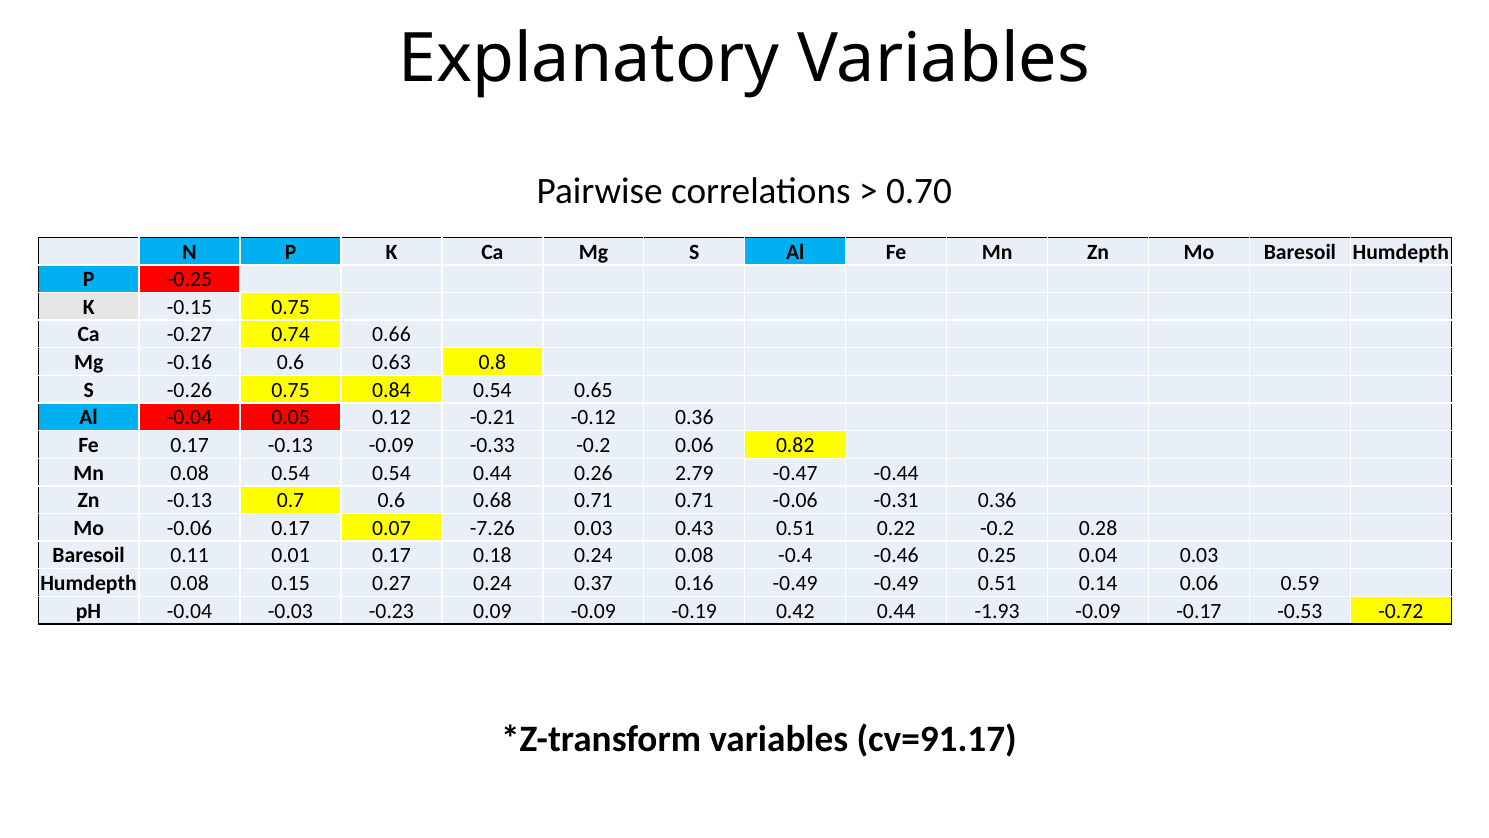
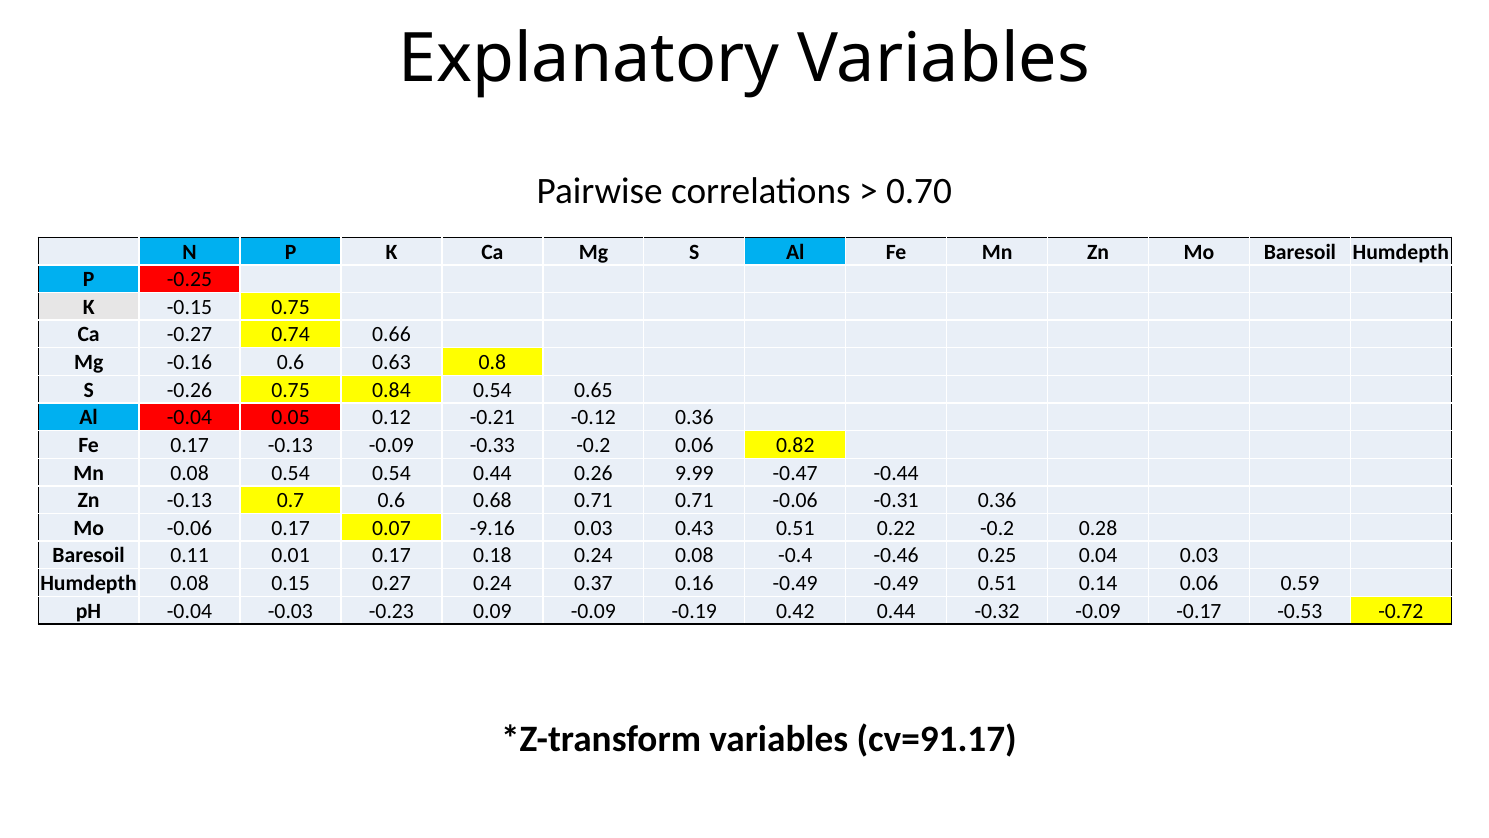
2.79: 2.79 -> 9.99 (694, 473)
-7.26: -7.26 -> -9.16 (492, 528)
-1.93: -1.93 -> -0.32 (997, 611)
